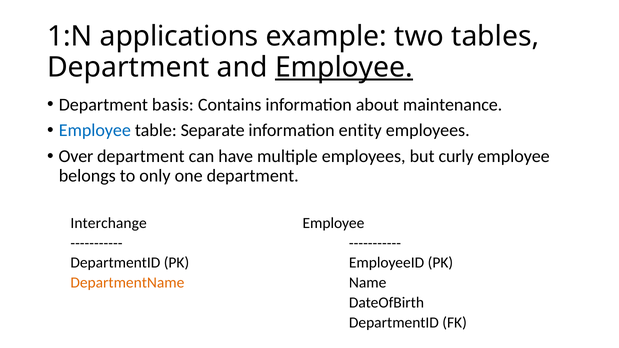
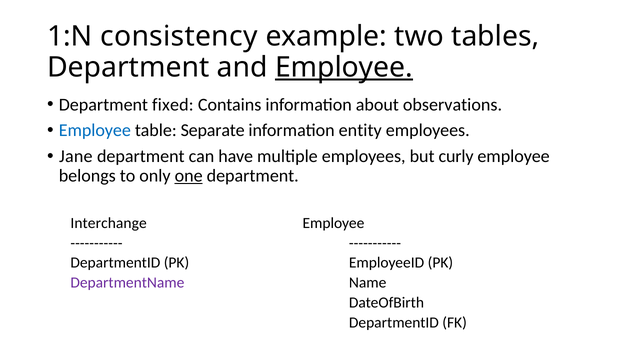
applications: applications -> consistency (179, 37)
basis: basis -> fixed (173, 105)
maintenance: maintenance -> observations (453, 105)
Over: Over -> Jane (76, 156)
one underline: none -> present (189, 176)
DepartmentName colour: orange -> purple (127, 283)
